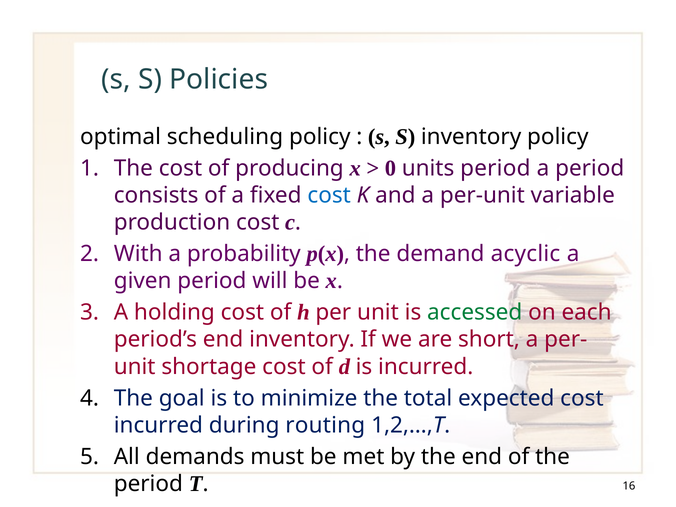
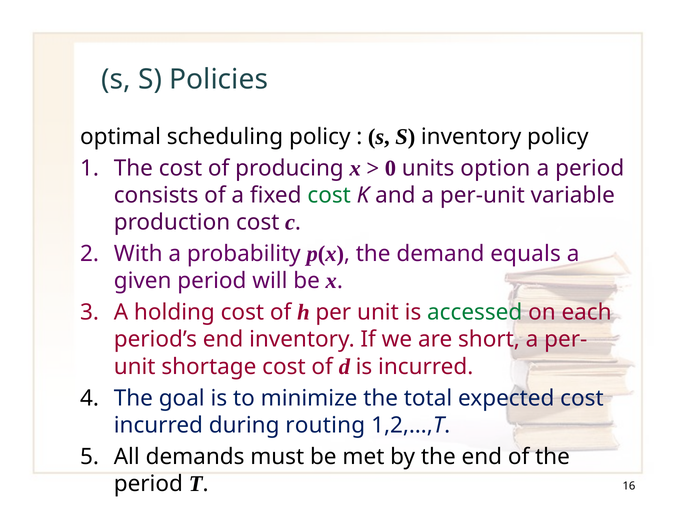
units period: period -> option (495, 168)
cost colour: blue -> green (329, 195)
acyclic: acyclic -> equals (526, 254)
